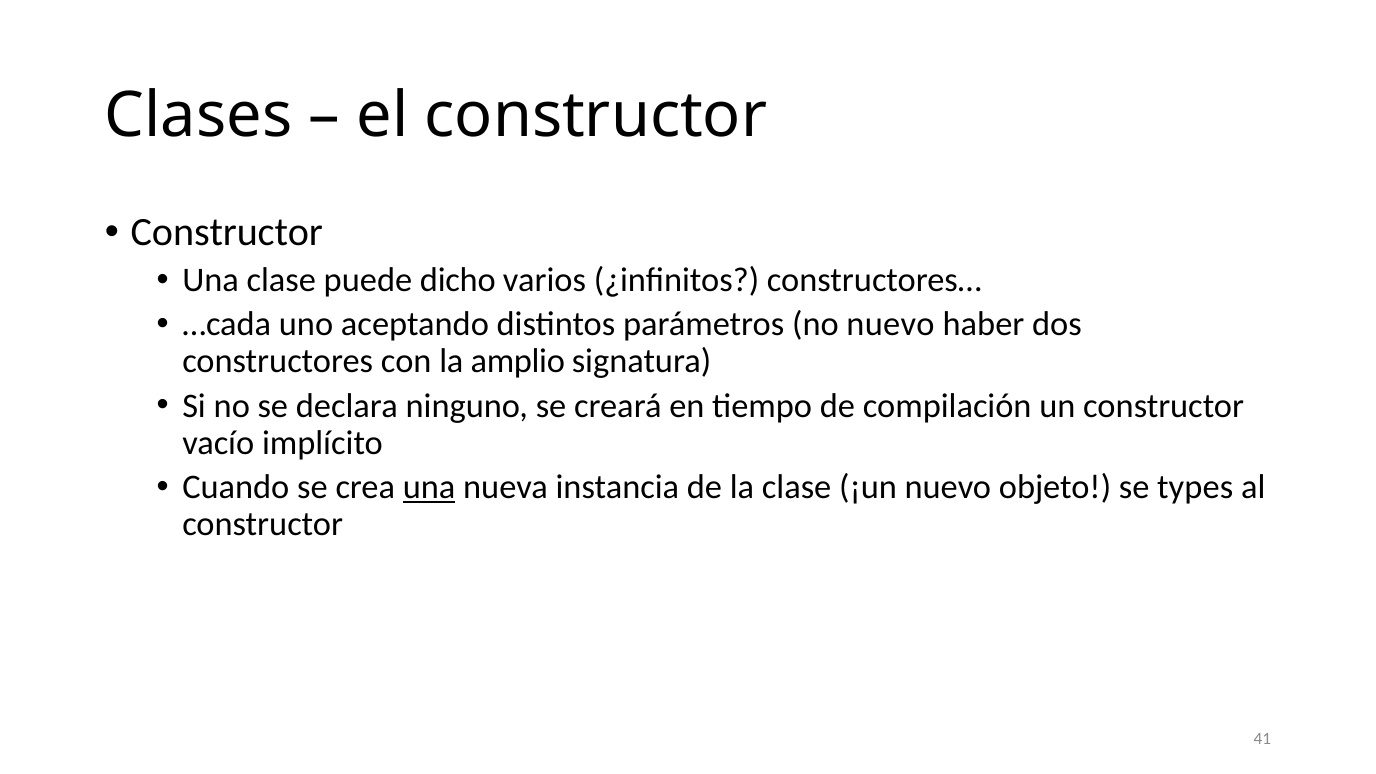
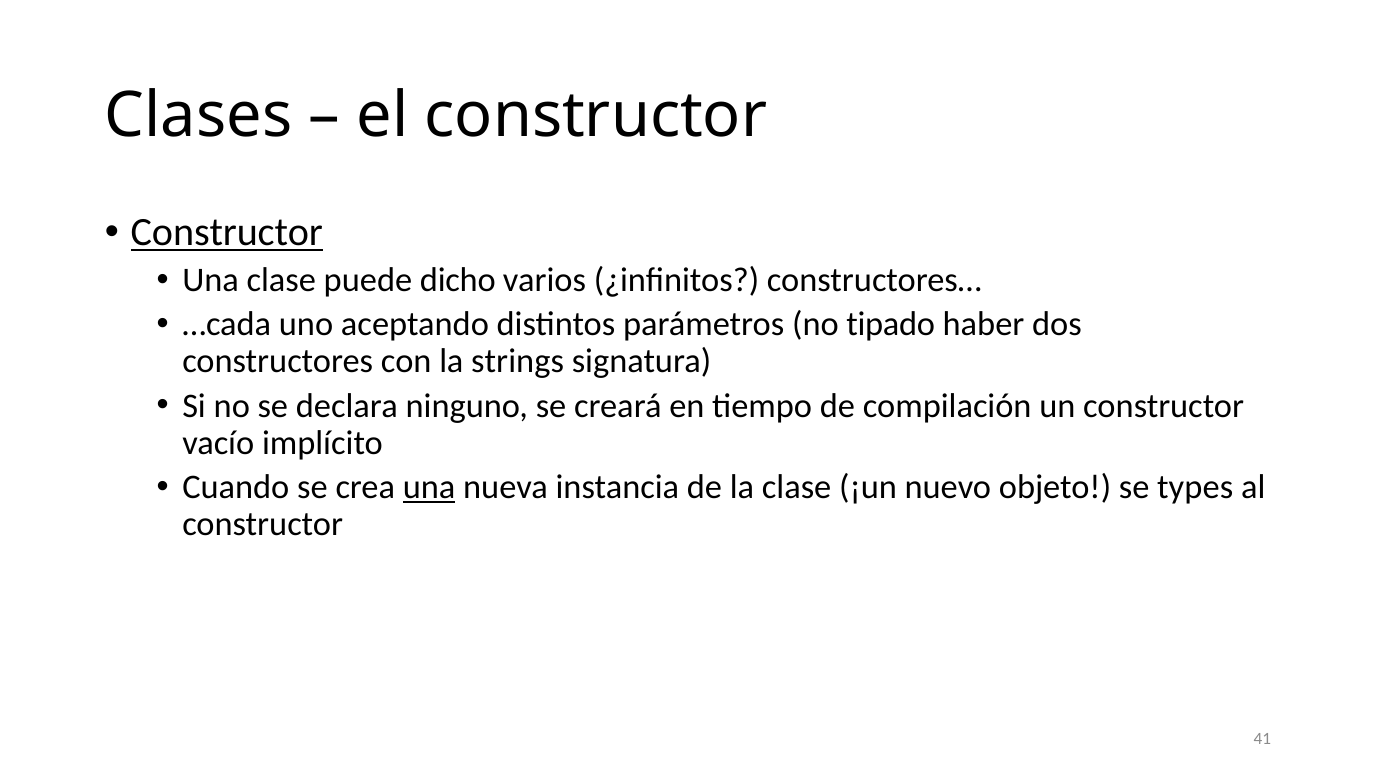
Constructor underline: none -> present (227, 233)
no nuevo: nuevo -> tipado (891, 324)
amplio: amplio -> strings (518, 362)
